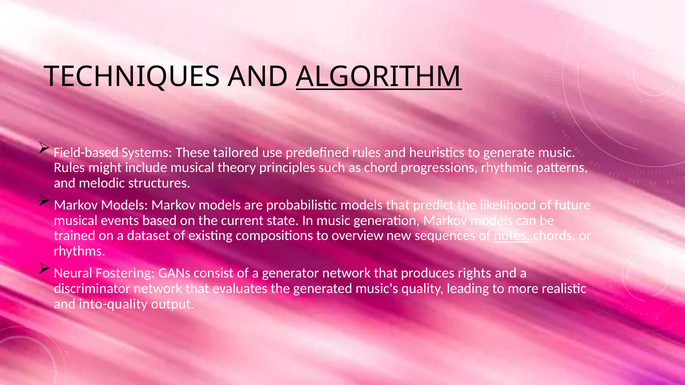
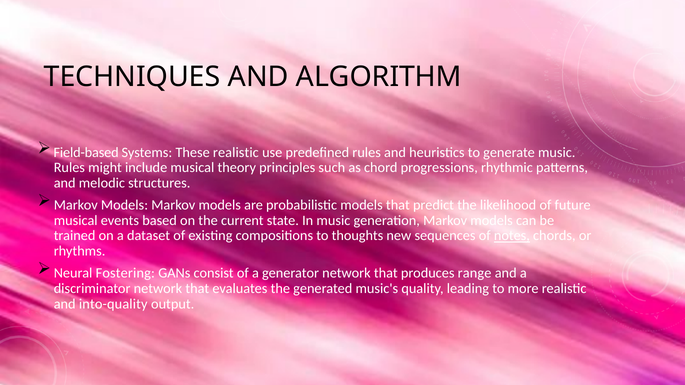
ALGORITHM underline: present -> none (379, 77)
These tailored: tailored -> realistic (236, 153)
overview: overview -> thoughts (358, 236)
rights: rights -> range (475, 273)
